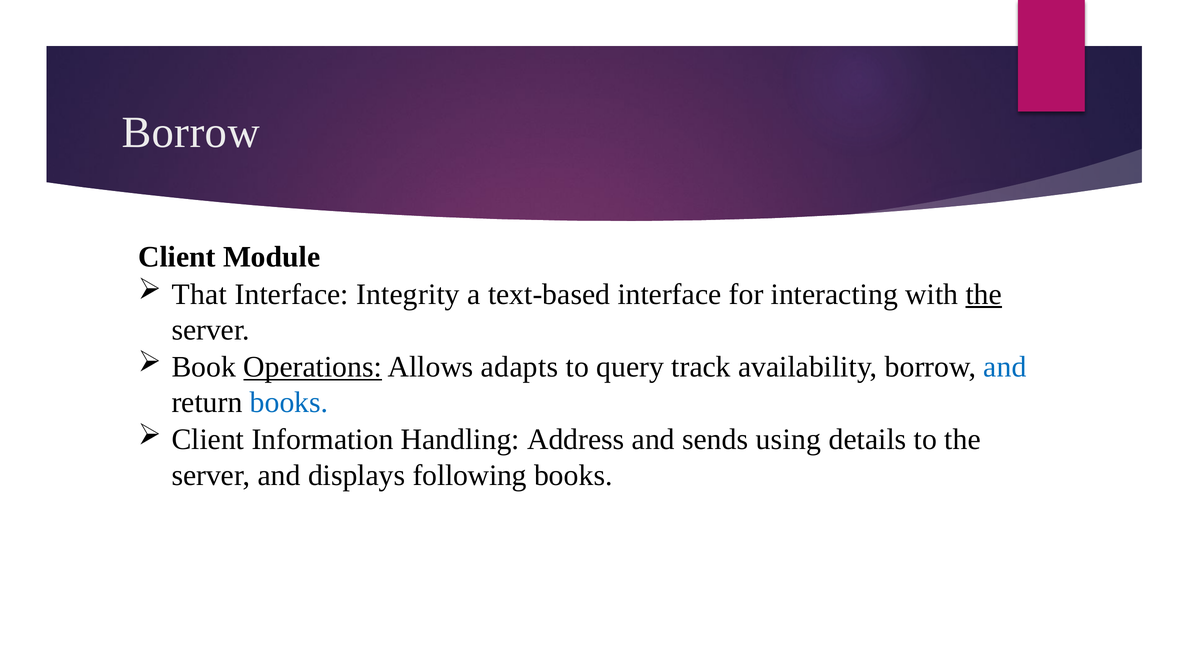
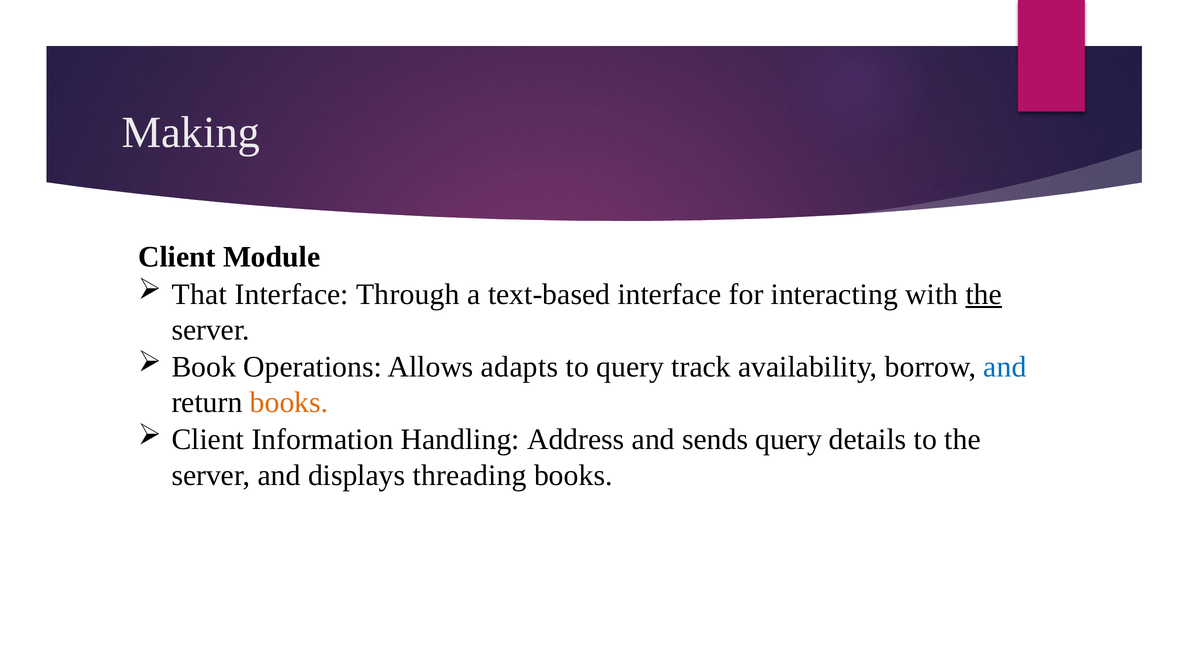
Borrow: Borrow -> Making (191, 133)
Integrity: Integrity -> Through (408, 294)
Operations underline: present -> none (313, 367)
books colour: blue -> orange (289, 402)
sends using: using -> query (789, 440)
following: following -> threading (470, 475)
